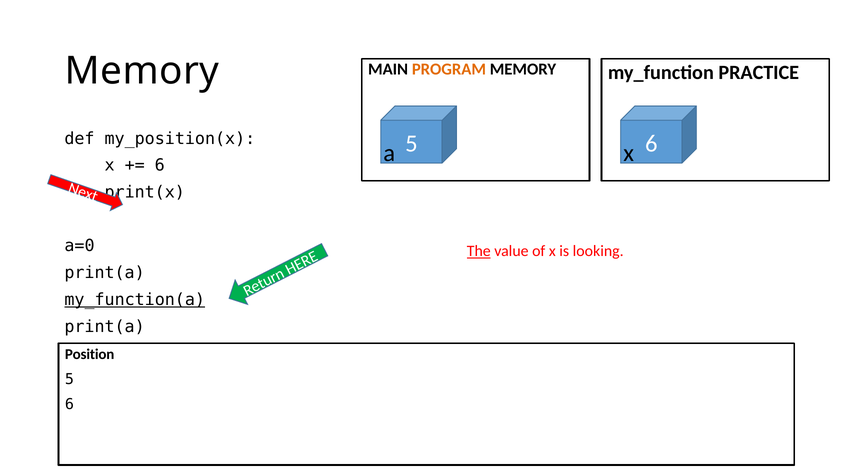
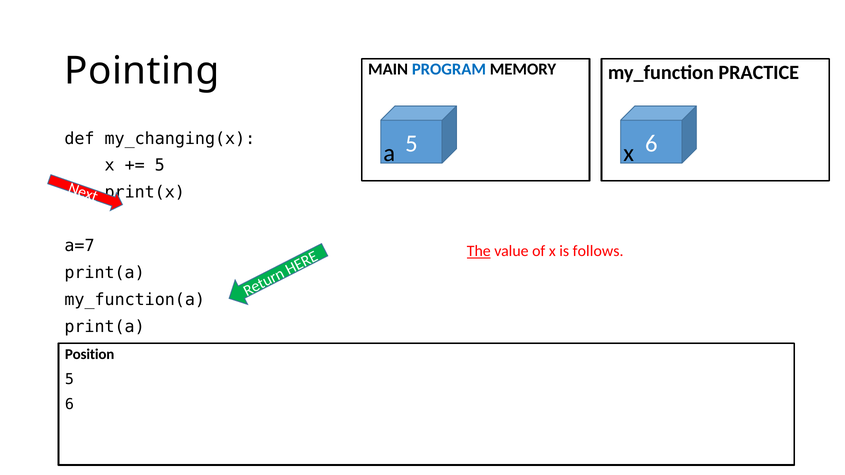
Memory: Memory -> Pointing (142, 71)
PROGRAM colour: orange -> blue (449, 70)
my_position(x: my_position(x -> my_changing(x (180, 139)
6: 6 -> 5 (160, 165)
a=0: a=0 -> a=7 (79, 246)
looking: looking -> follows (598, 251)
my_function(a underline: present -> none (135, 300)
